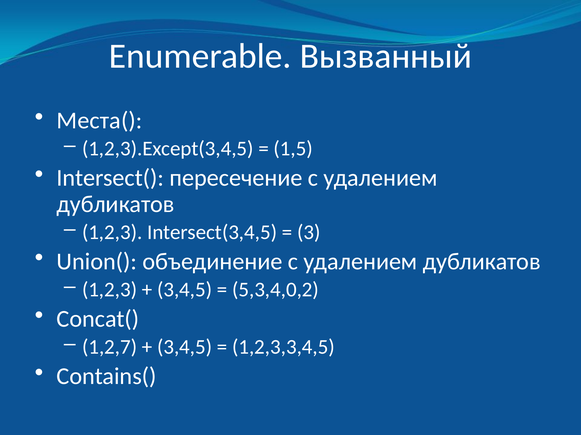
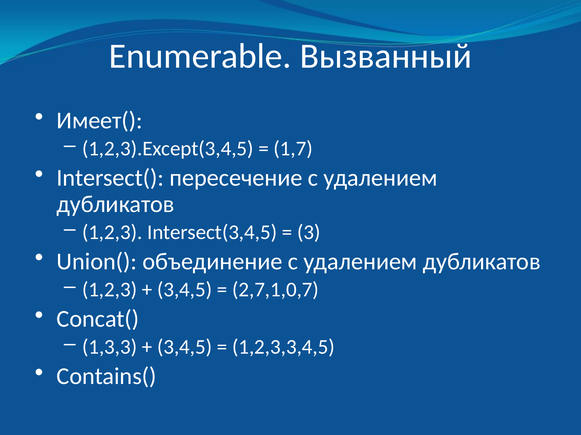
Места(: Места( -> Имеет( (100, 121)
1,5: 1,5 -> 1,7 (293, 149)
5,3,4,0,2: 5,3,4,0,2 -> 2,7,1,0,7 (276, 290)
1,2,7: 1,2,7 -> 1,3,3 (110, 348)
